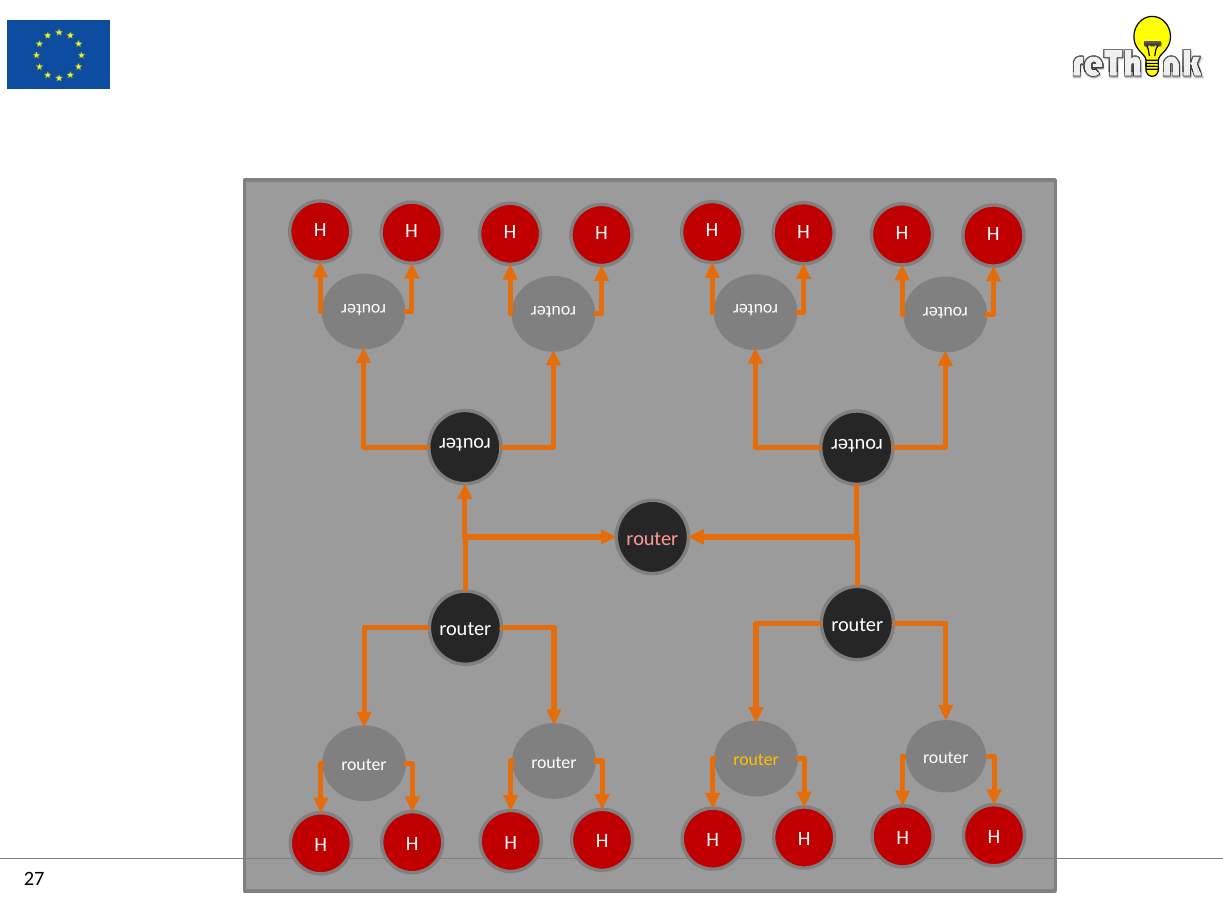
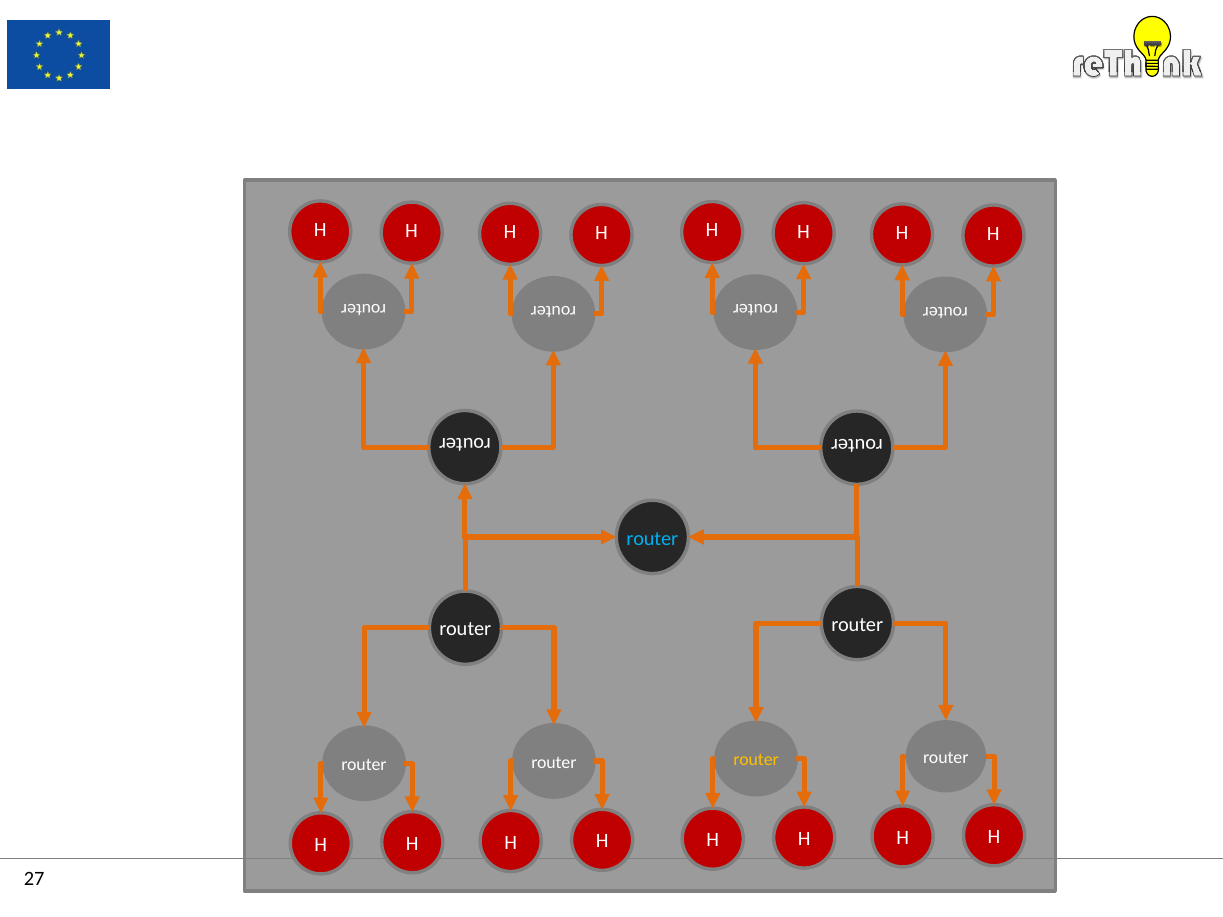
router colour: pink -> light blue (652, 538)
